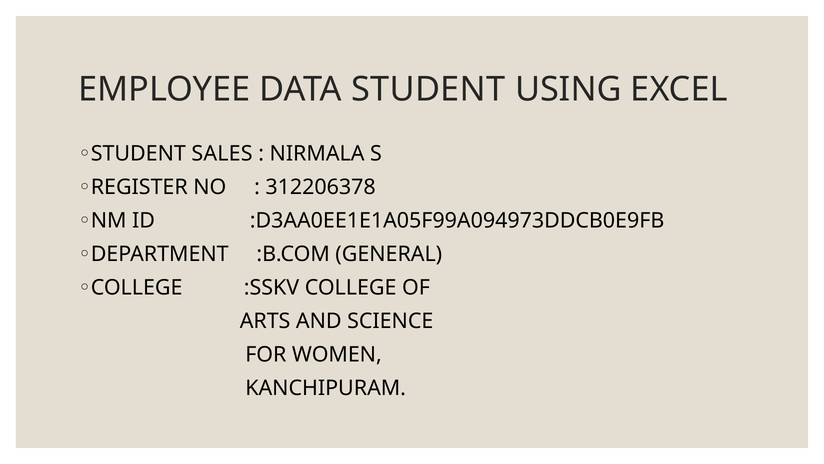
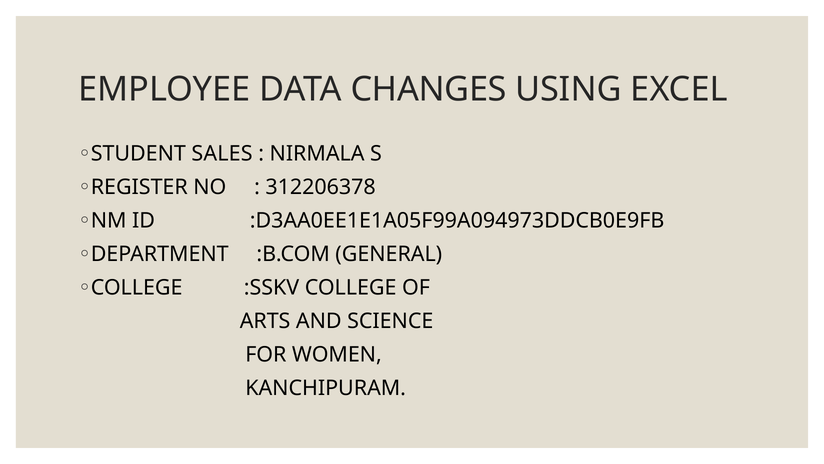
DATA STUDENT: STUDENT -> CHANGES (429, 90)
